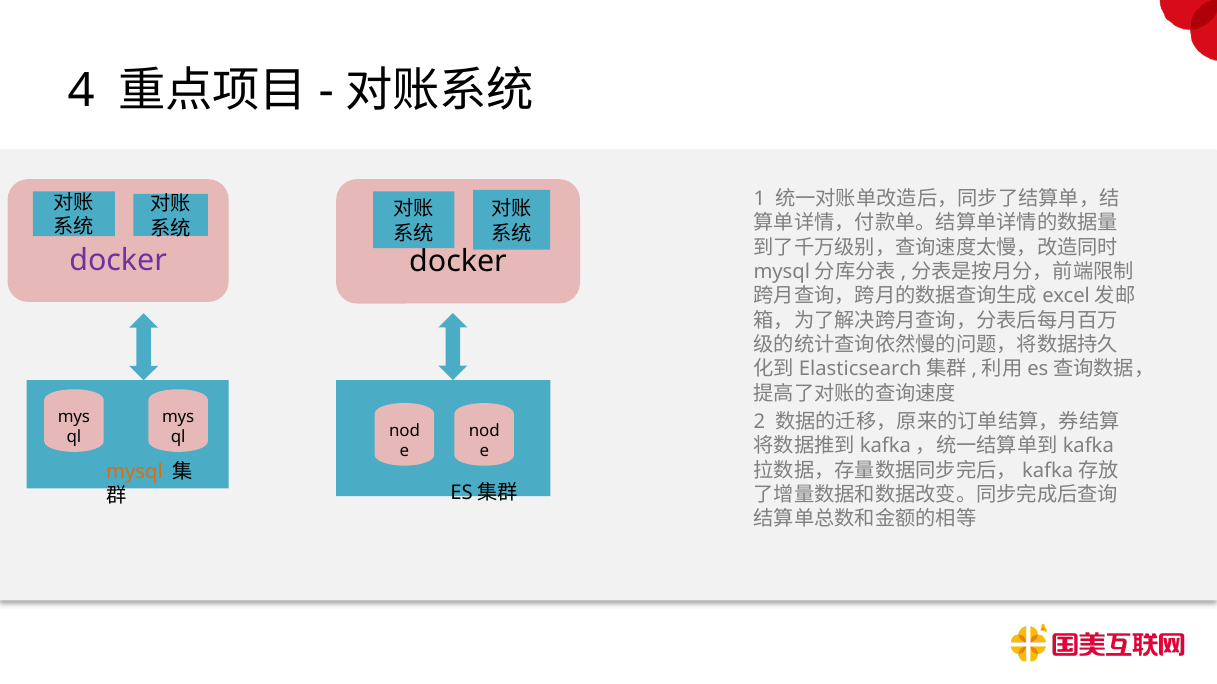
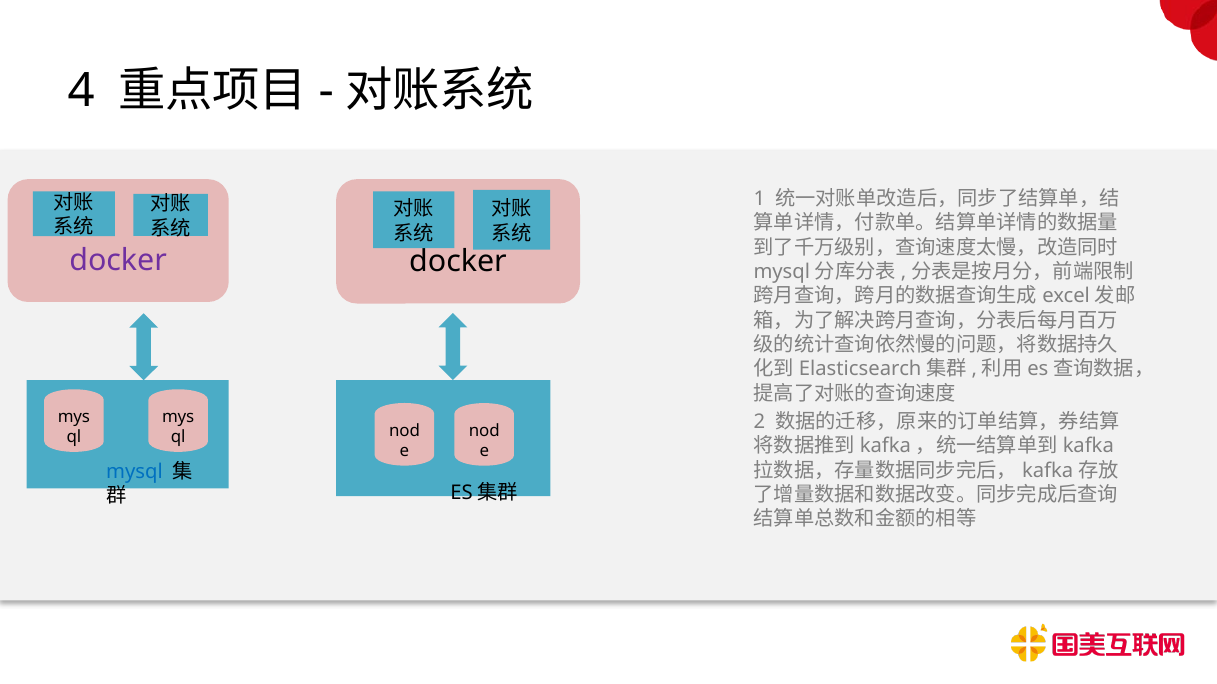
mysql colour: orange -> blue (134, 472)
